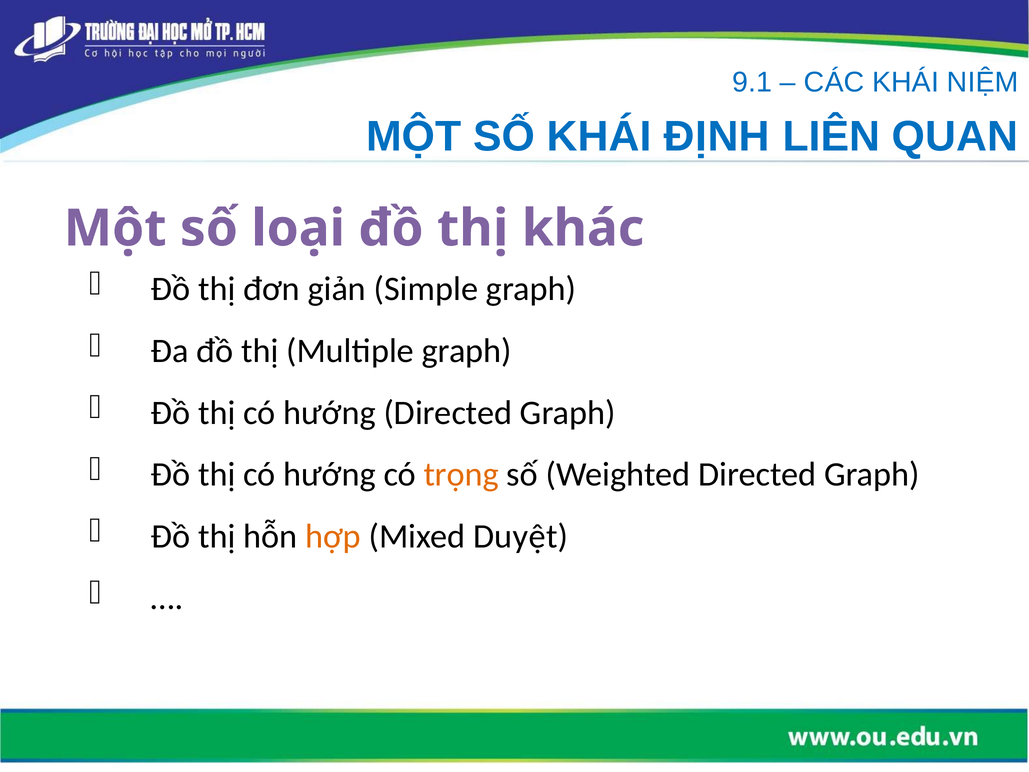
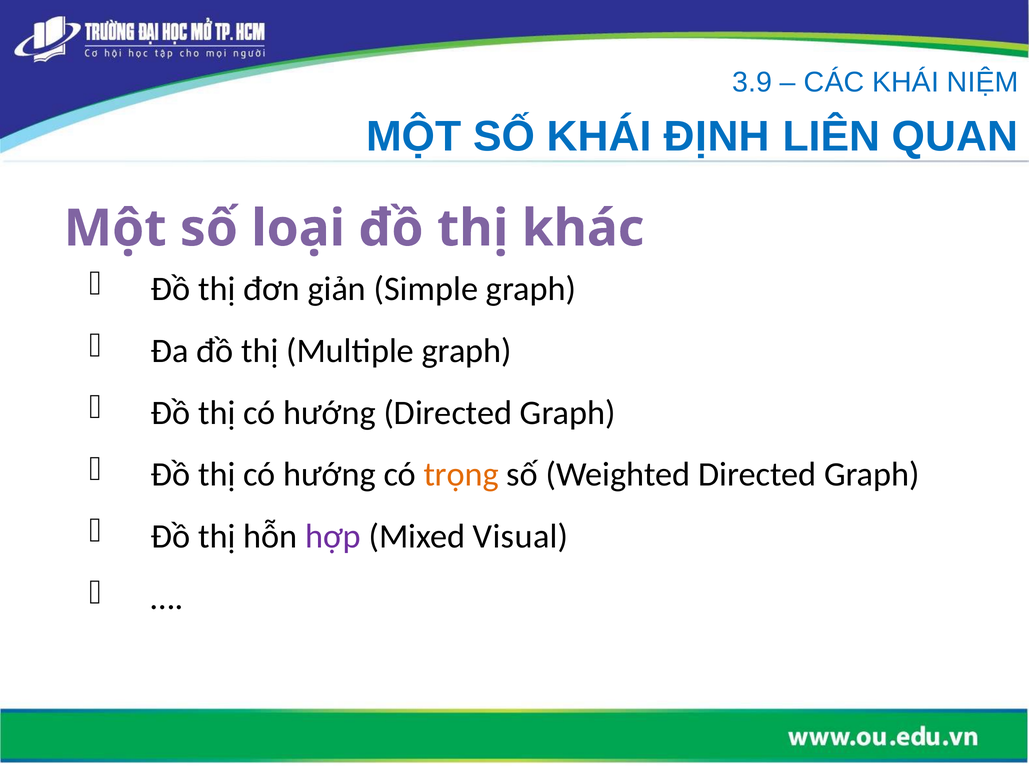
9.1: 9.1 -> 3.9 (752, 83)
hợp colour: orange -> purple (333, 536)
Duyệt: Duyệt -> Visual (521, 536)
